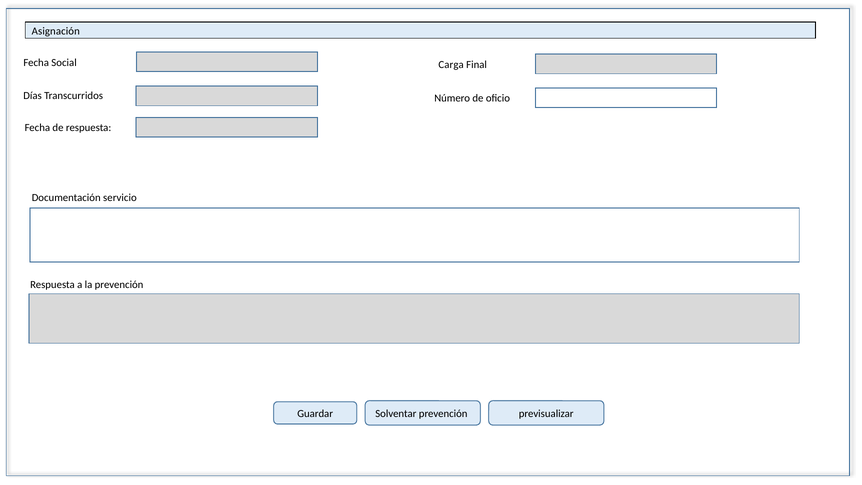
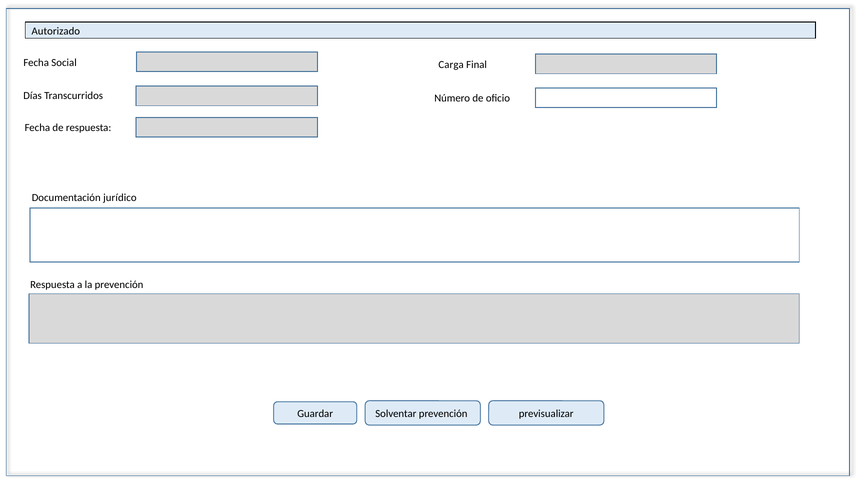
Asignación: Asignación -> Autorizado (56, 31)
servicio: servicio -> jurídico (120, 198)
